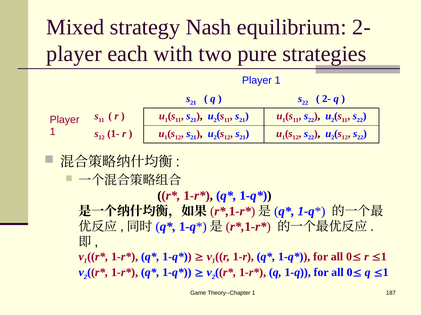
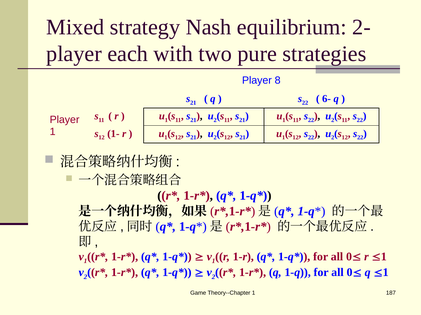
1: 1 -> 8 (278, 81)
2-: 2- -> 6- (327, 99)
